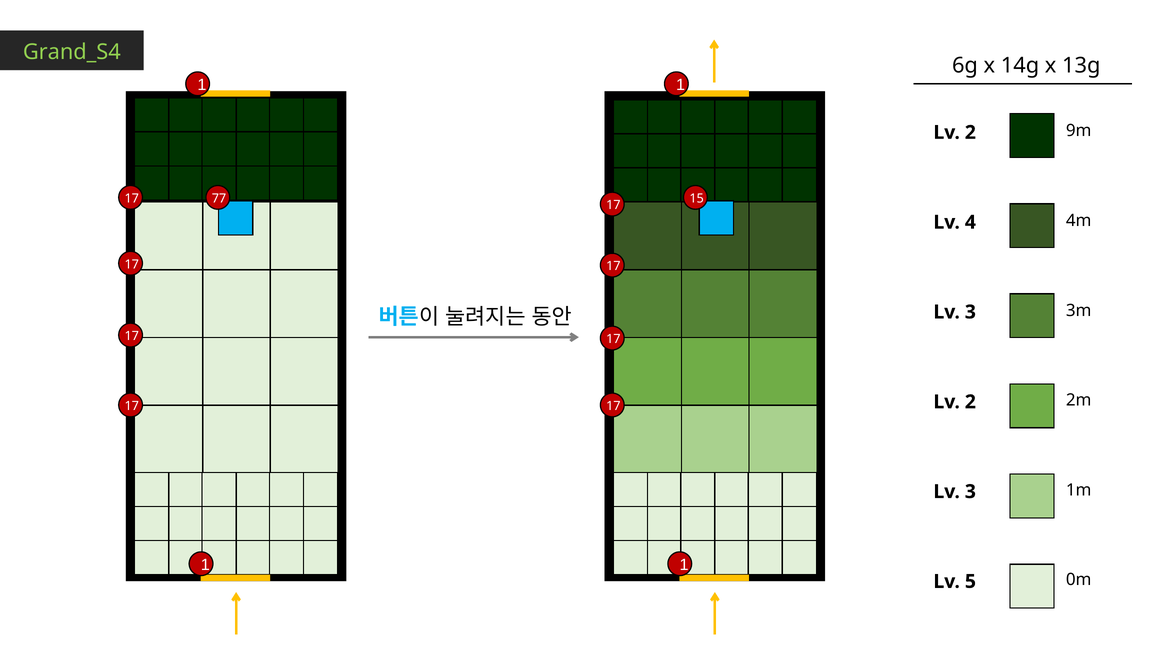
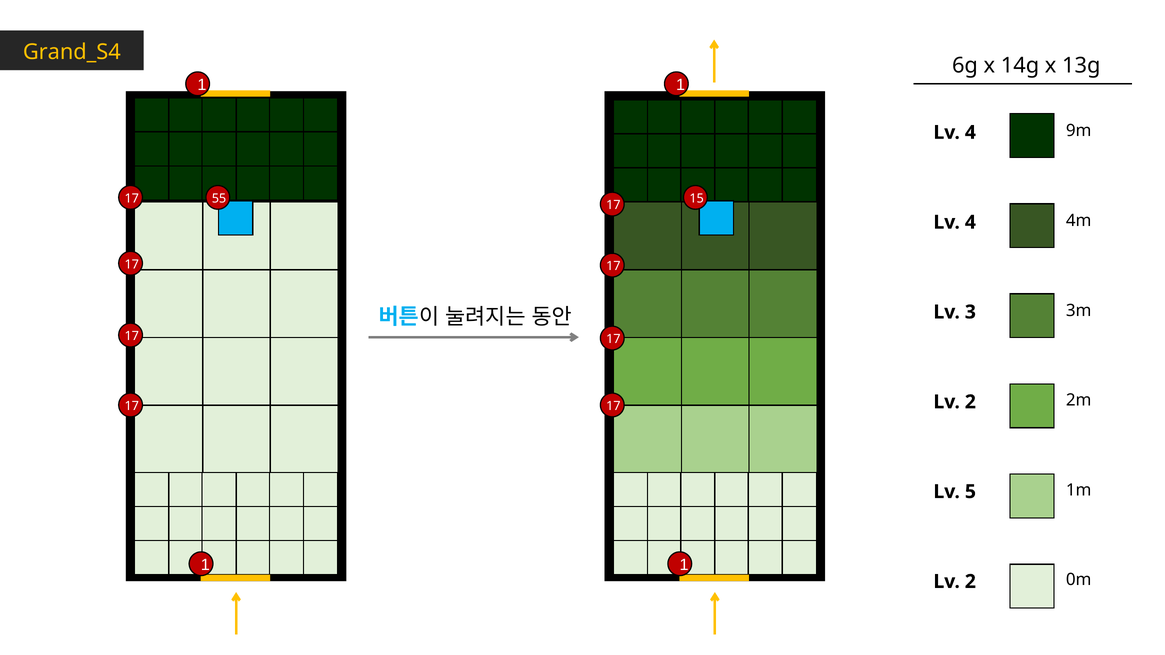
Grand_S4 colour: light green -> yellow (72, 52)
2: 2 -> 4 (970, 133)
77: 77 -> 55 (219, 199)
3: 3 -> 5 (970, 492)
5: 5 -> 2 (970, 582)
